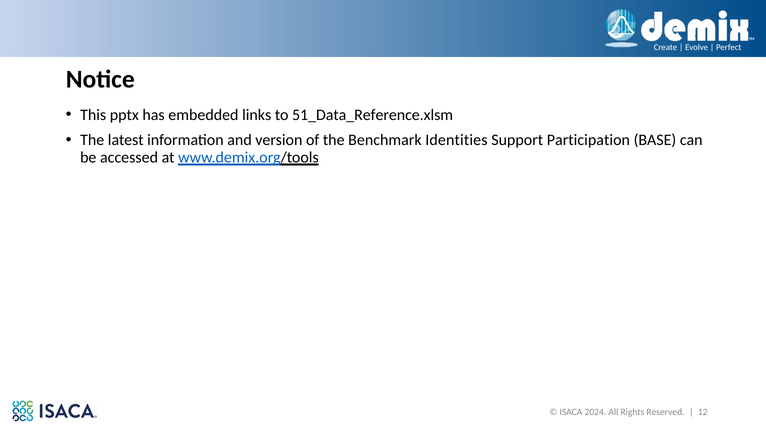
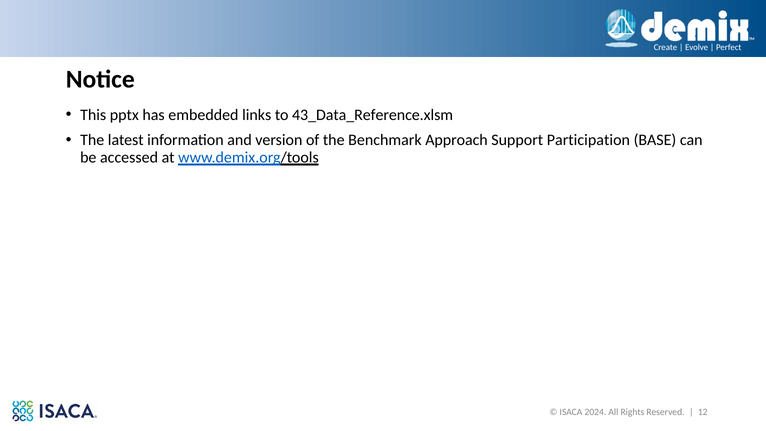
51_Data_Reference.xlsm: 51_Data_Reference.xlsm -> 43_Data_Reference.xlsm (373, 115)
Identities: Identities -> Approach (457, 140)
